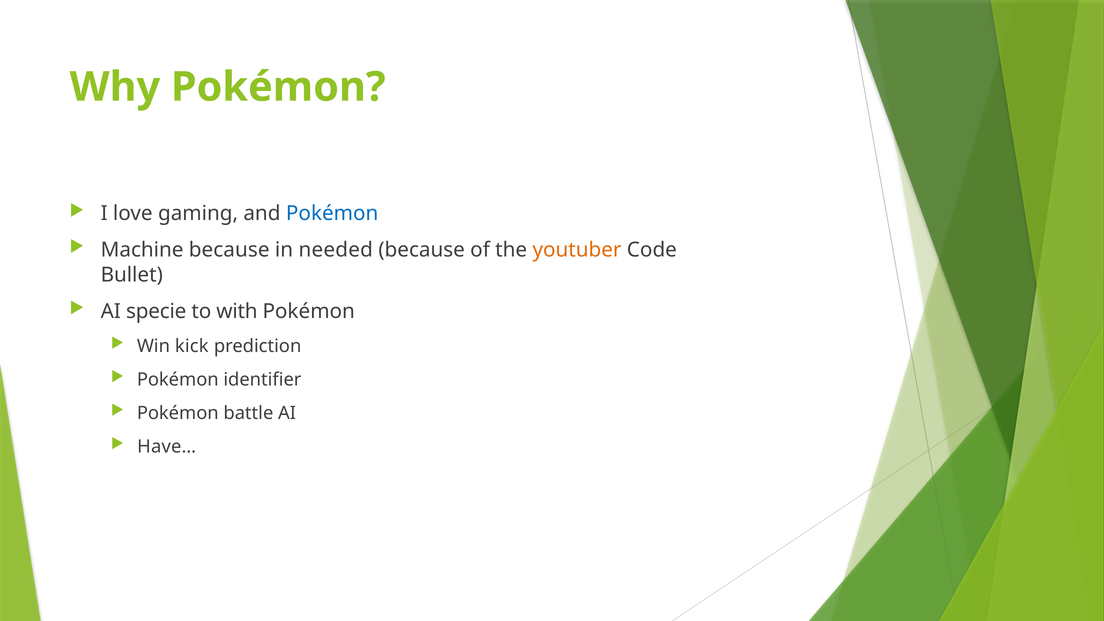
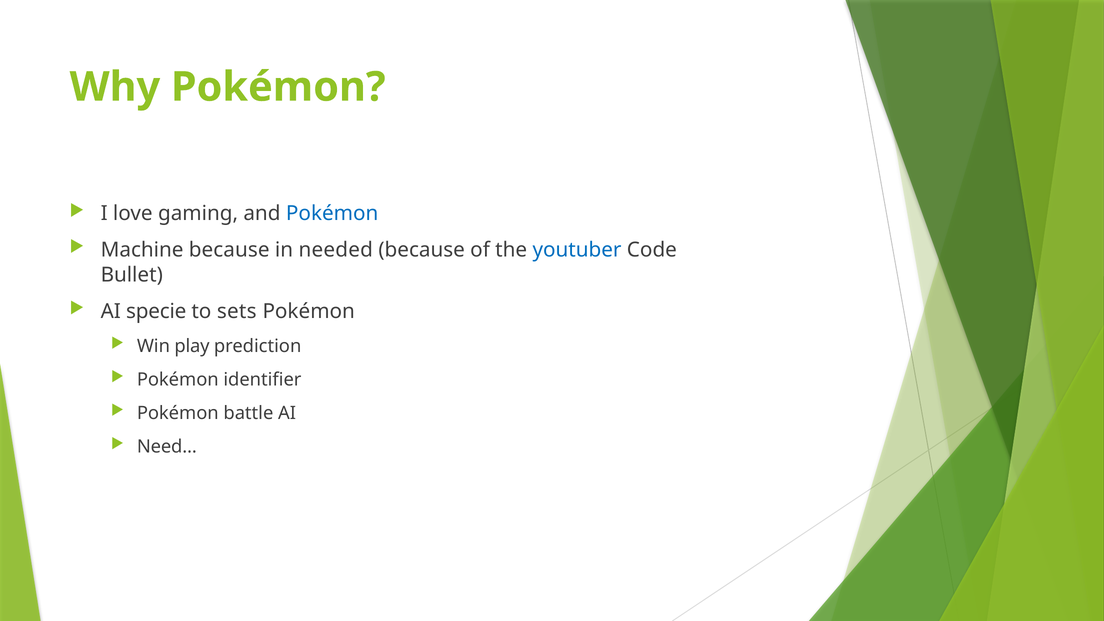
youtuber colour: orange -> blue (577, 250)
with: with -> sets (237, 311)
kick: kick -> play (192, 346)
Have…: Have… -> Need… (167, 447)
